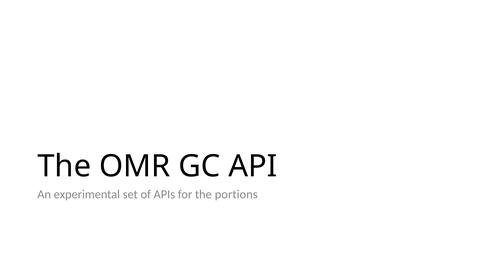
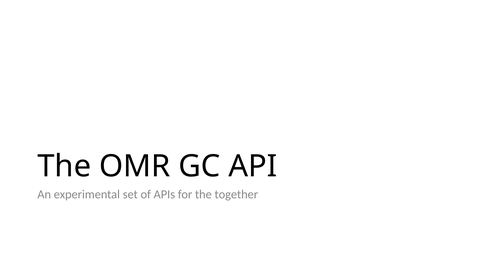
portions: portions -> together (236, 194)
